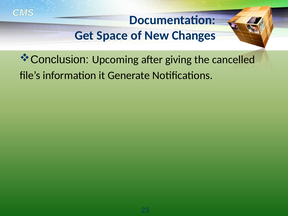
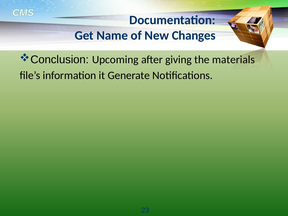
Space: Space -> Name (112, 35)
cancelled: cancelled -> materials (233, 60)
